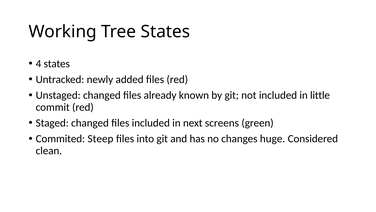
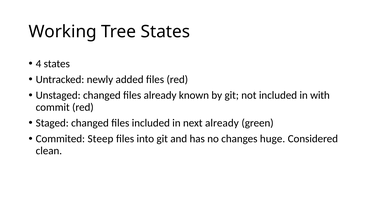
little: little -> with (320, 95)
next screens: screens -> already (222, 123)
